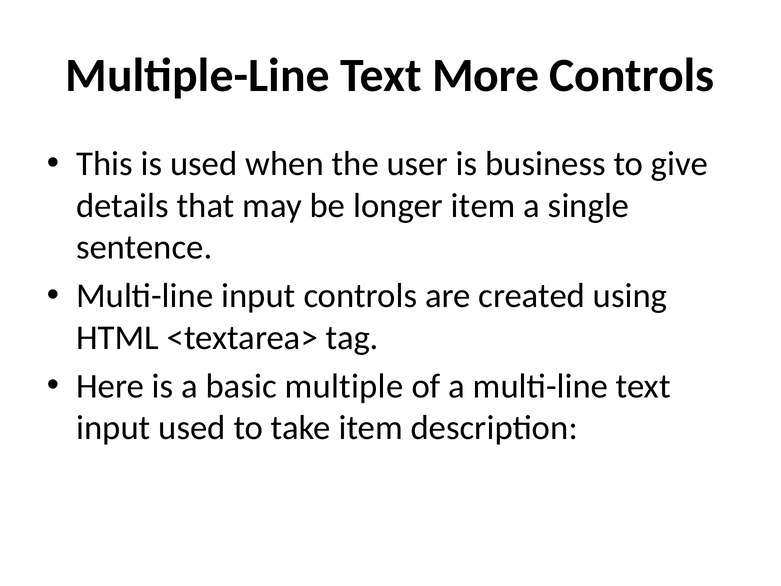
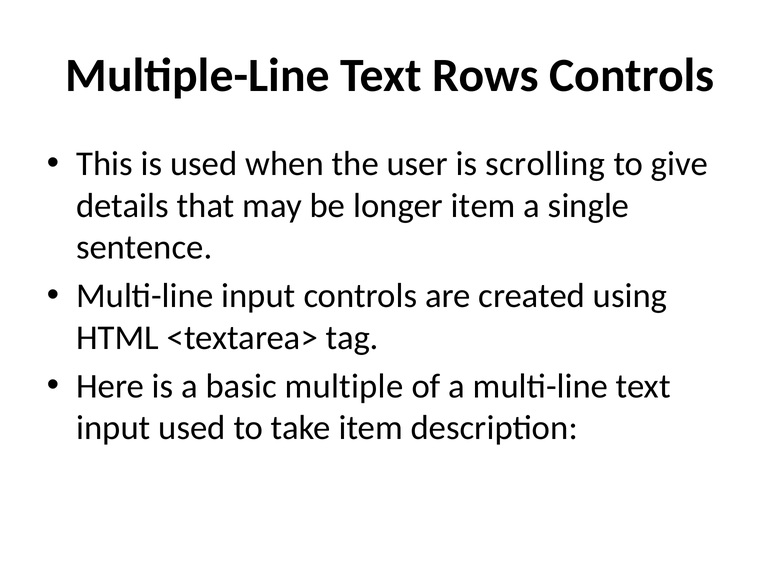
More: More -> Rows (485, 76)
business: business -> scrolling (545, 164)
